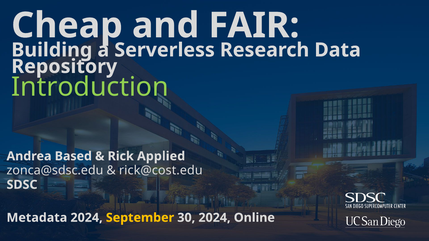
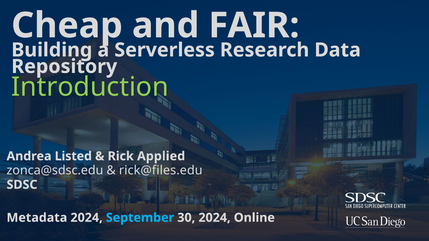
Based: Based -> Listed (73, 156)
rick@cost.edu: rick@cost.edu -> rick@files.edu (161, 171)
September colour: yellow -> light blue (140, 218)
